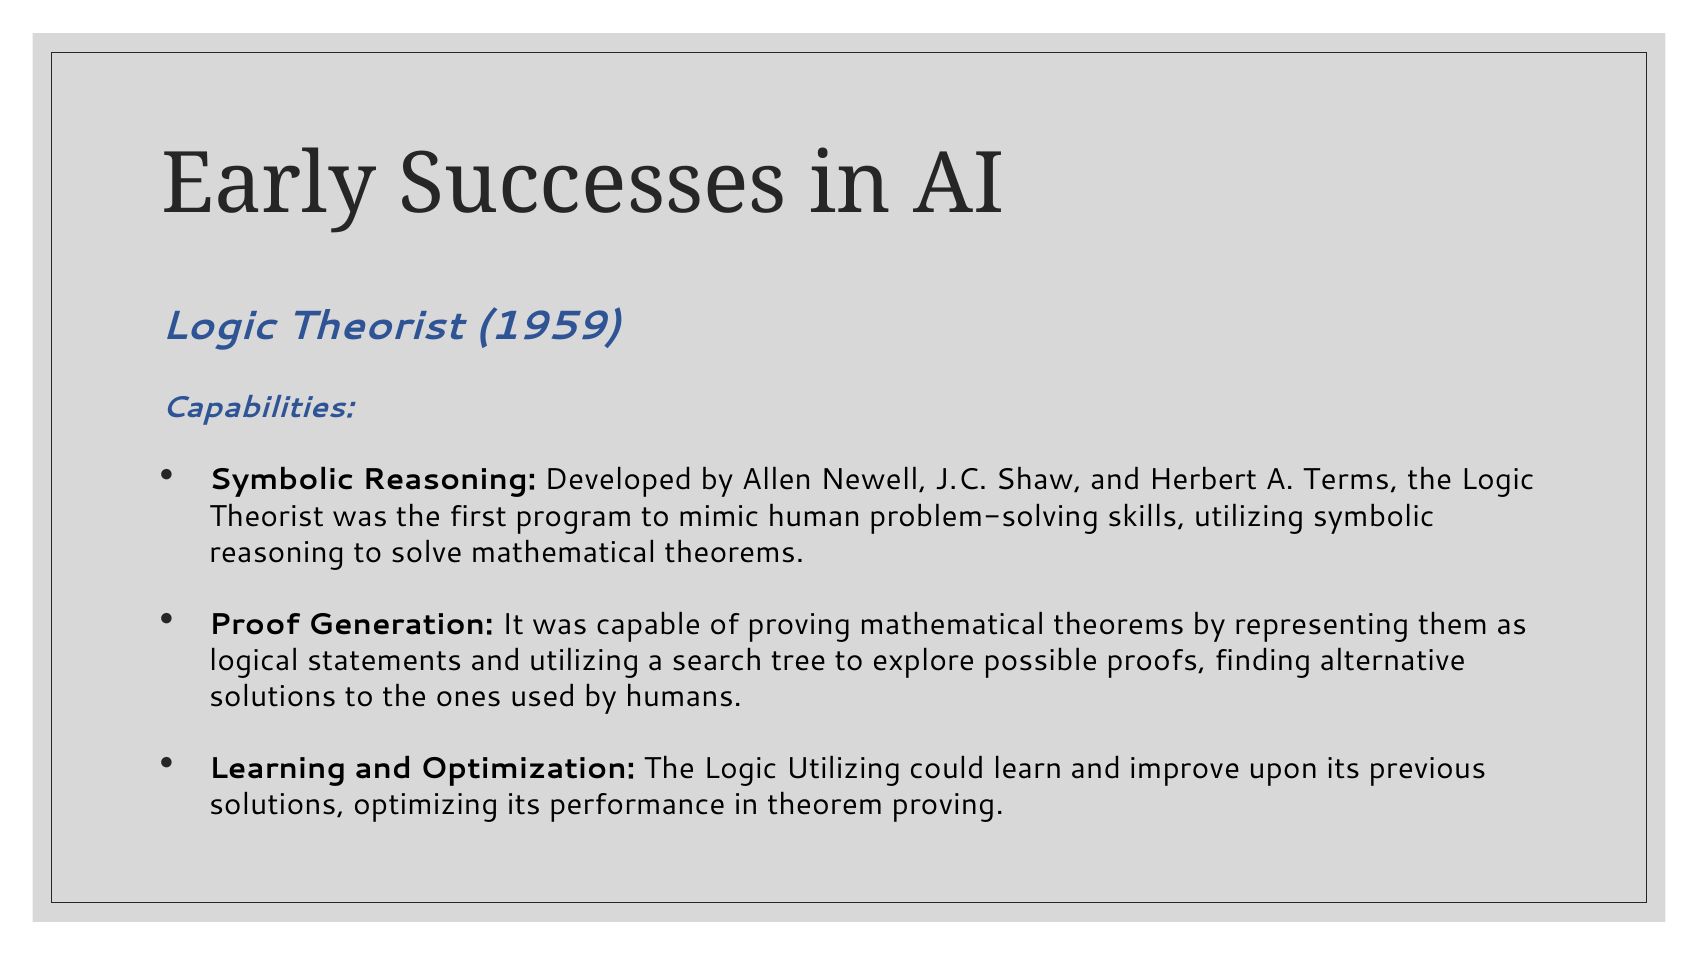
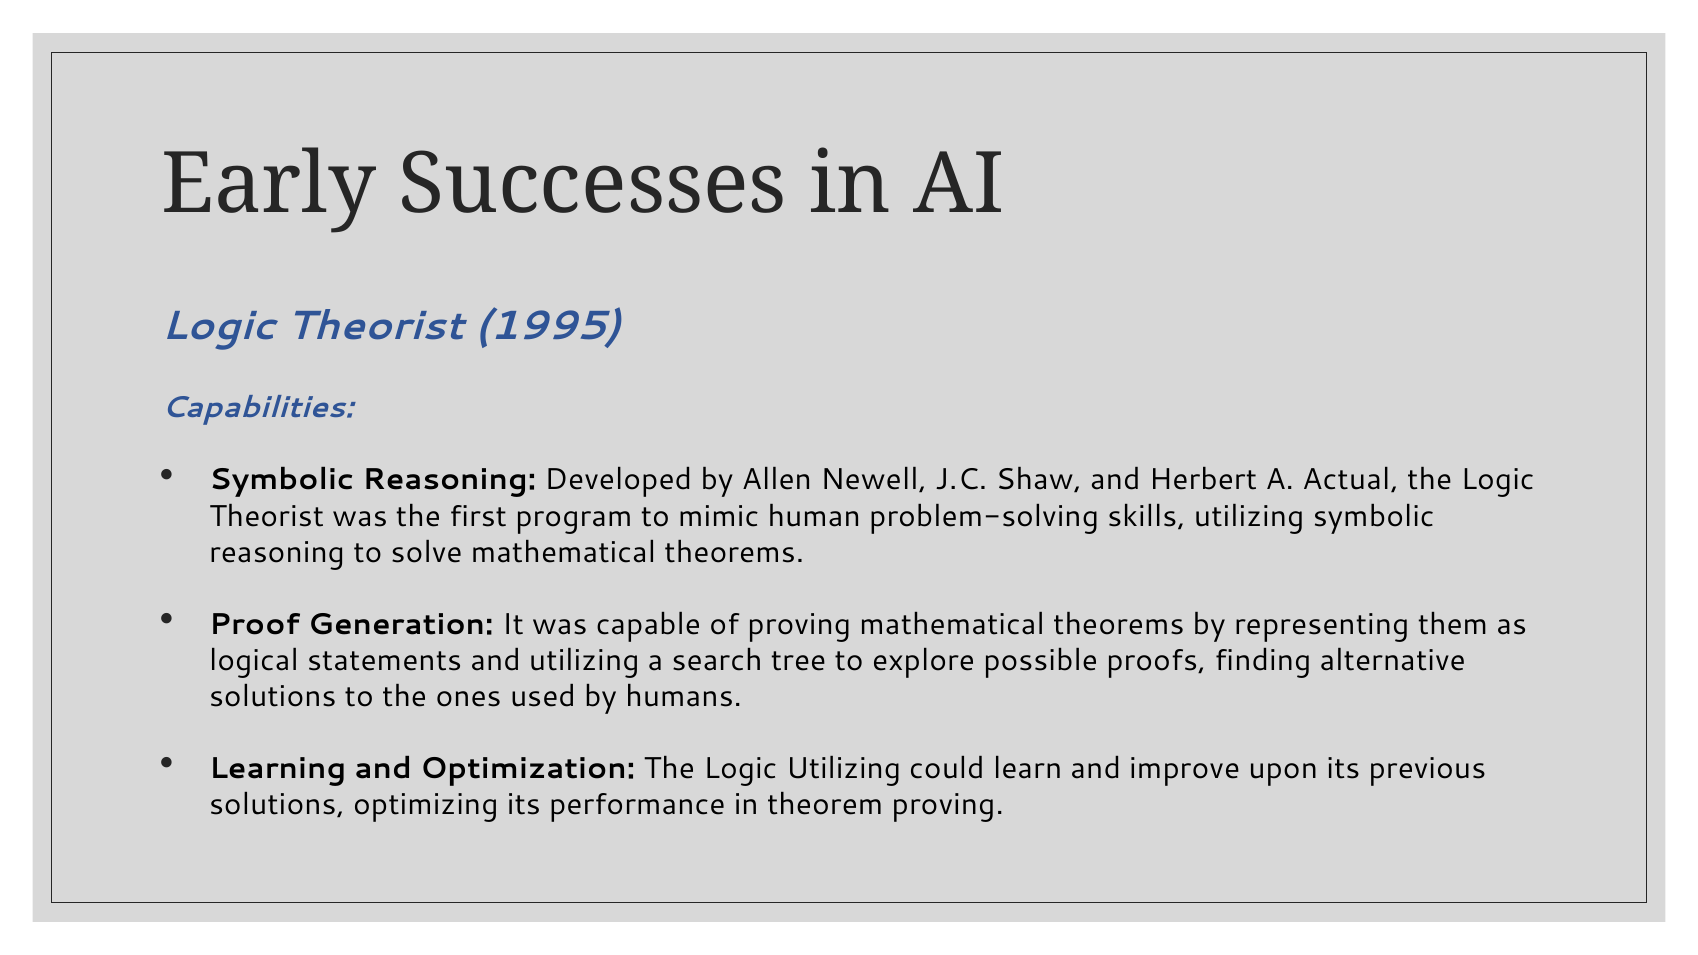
1959: 1959 -> 1995 (548, 327)
Terms: Terms -> Actual (1351, 480)
